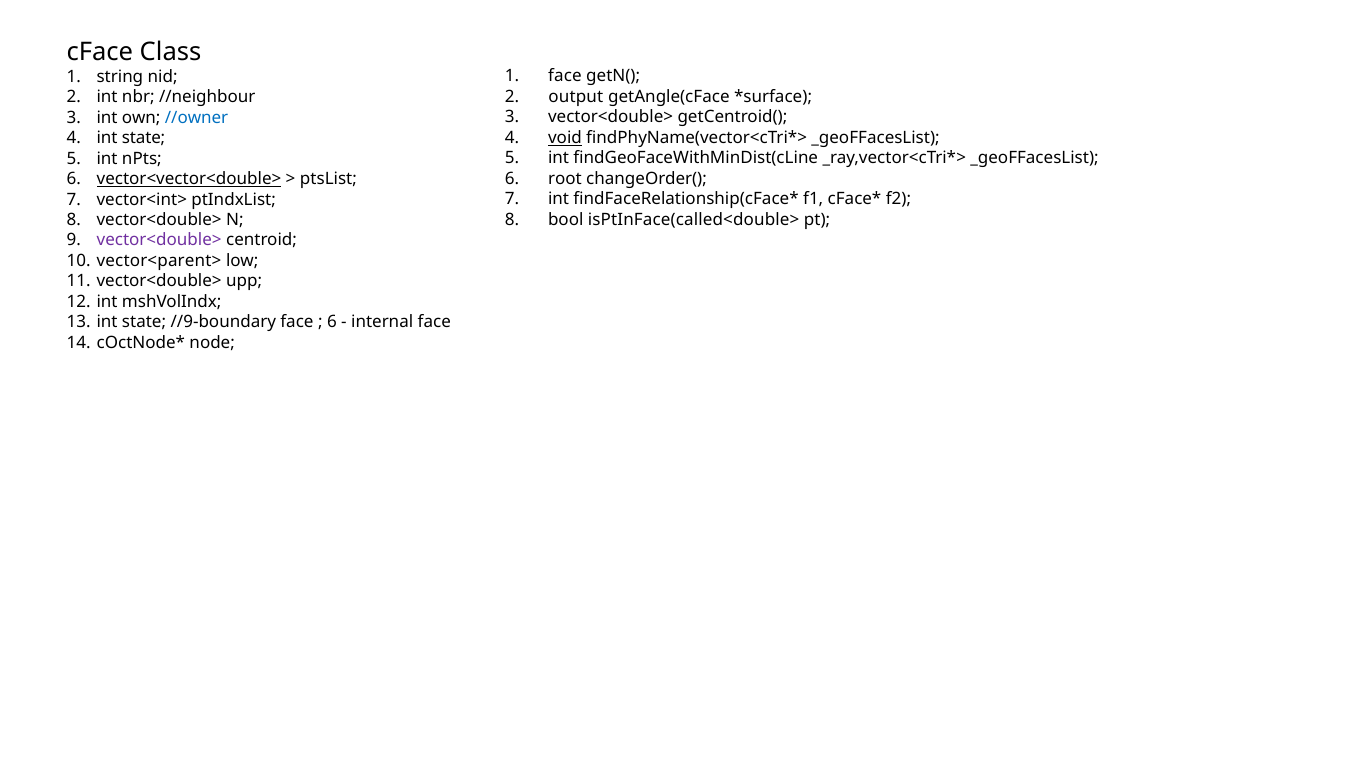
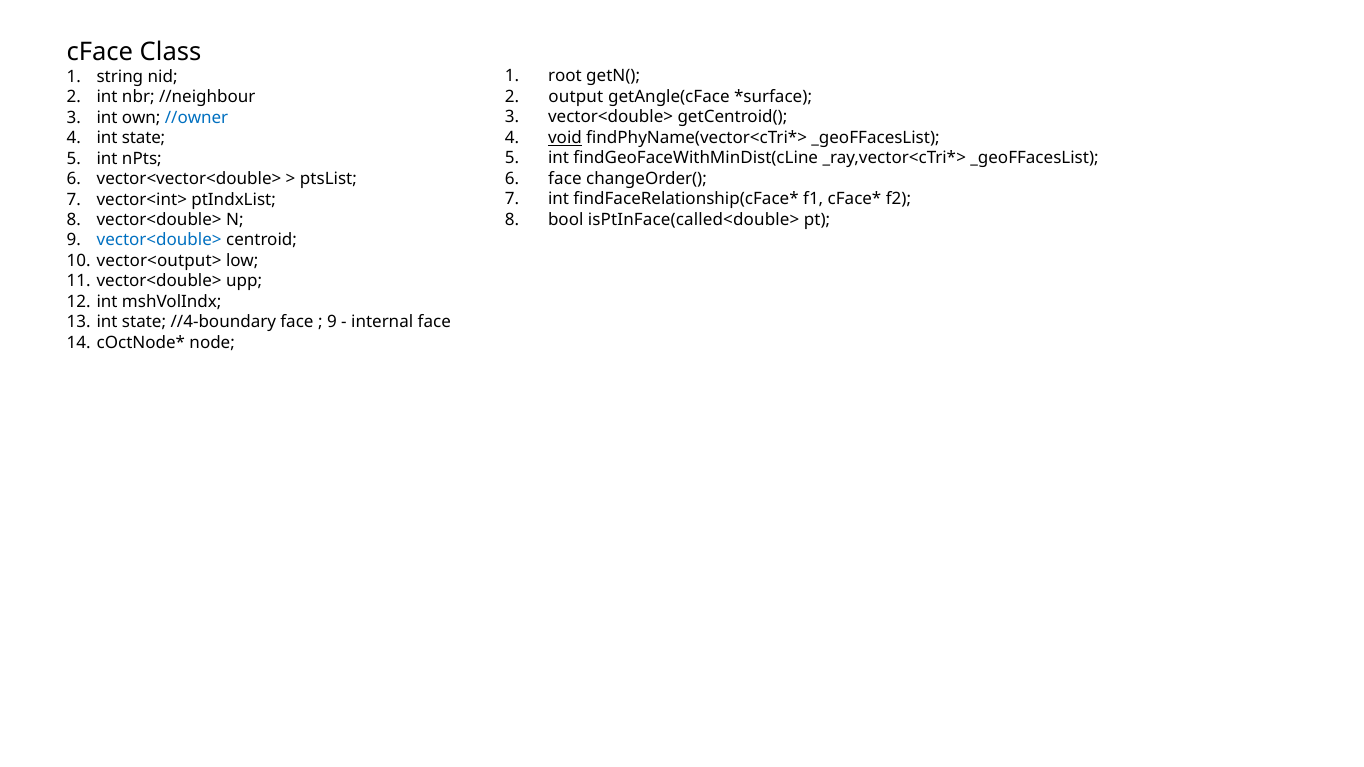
1 face: face -> root (565, 76)
root: root -> face (565, 179)
vector<vector<double> underline: present -> none (189, 179)
vector<double> colour: purple -> blue (159, 240)
vector<parent>: vector<parent> -> vector<output> (159, 261)
//9-boundary: //9-boundary -> //4-boundary (223, 322)
6: 6 -> 9 (332, 322)
